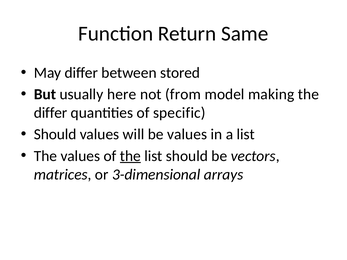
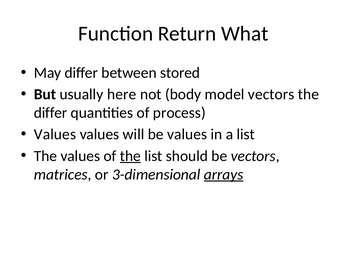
Same: Same -> What (245, 34)
from: from -> body (183, 94)
model making: making -> vectors (271, 94)
specific: specific -> process (179, 113)
Should: Should -> Values (55, 135)
arrays underline: none -> present (224, 175)
